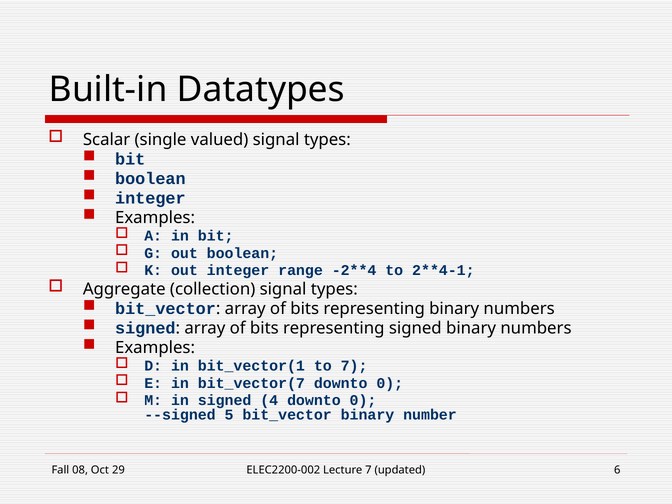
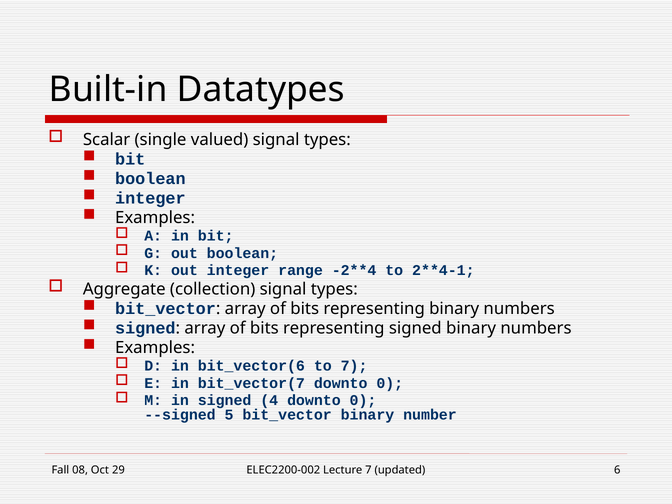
bit_vector(1: bit_vector(1 -> bit_vector(6 (251, 366)
